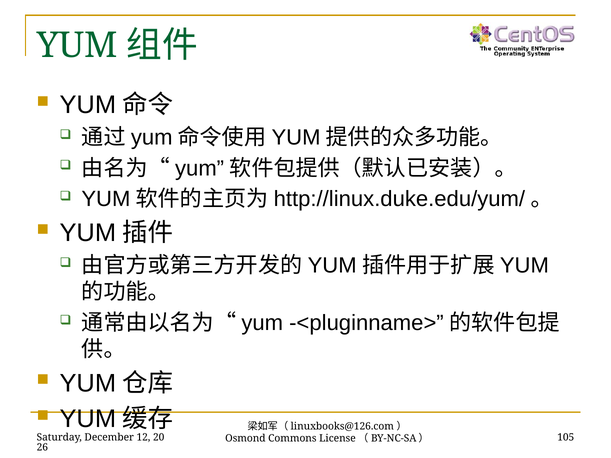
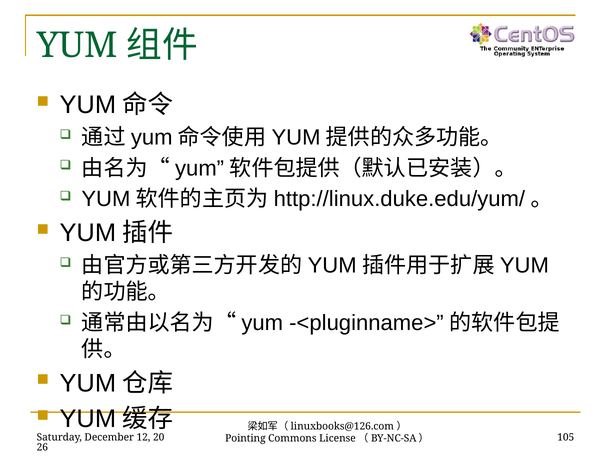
Osmond: Osmond -> Pointing (245, 439)
